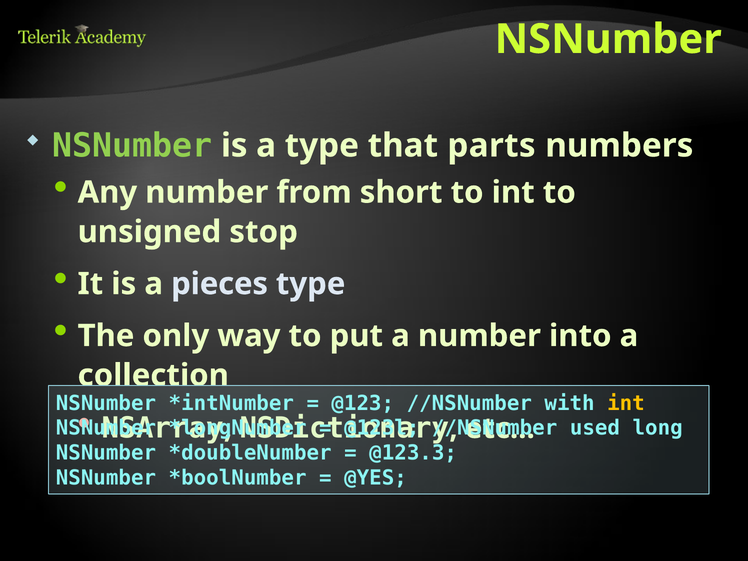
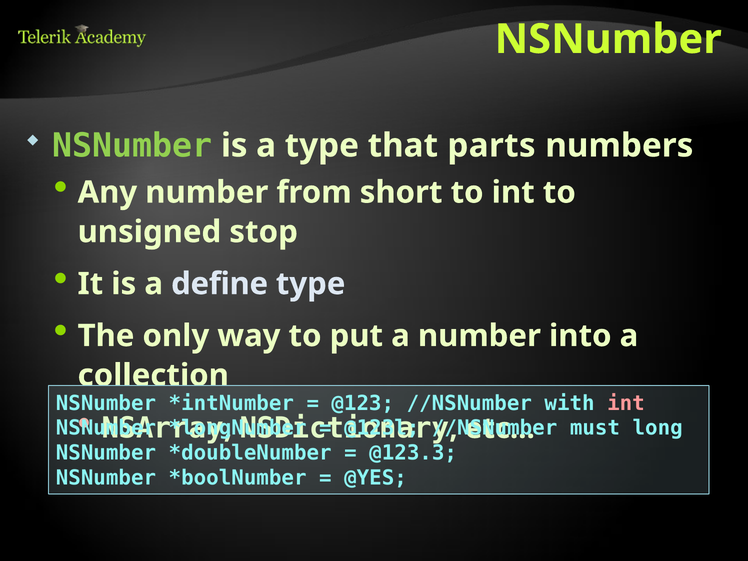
pieces: pieces -> define (220, 284)
int colour: yellow -> pink (626, 403)
used: used -> must (595, 428)
